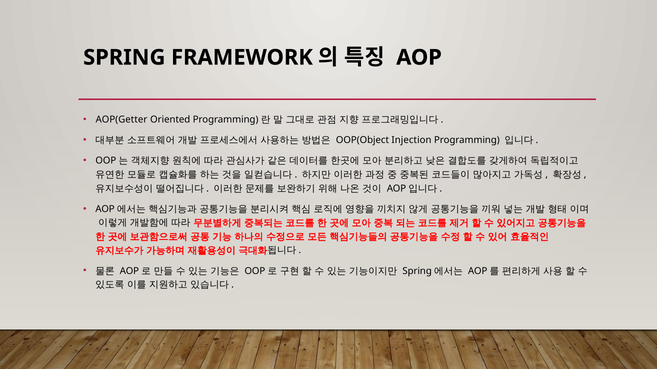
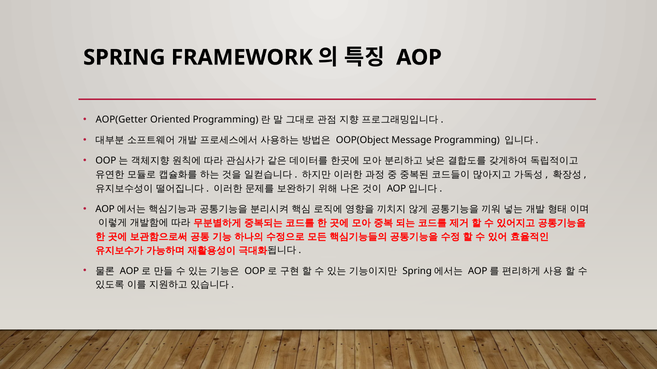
Injection: Injection -> Message (412, 140)
